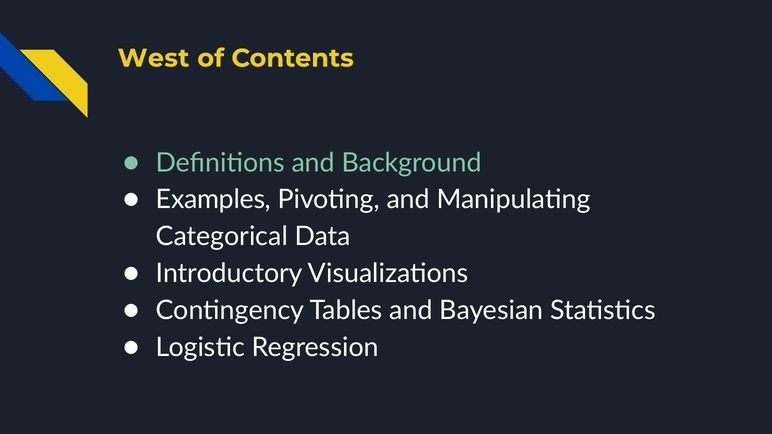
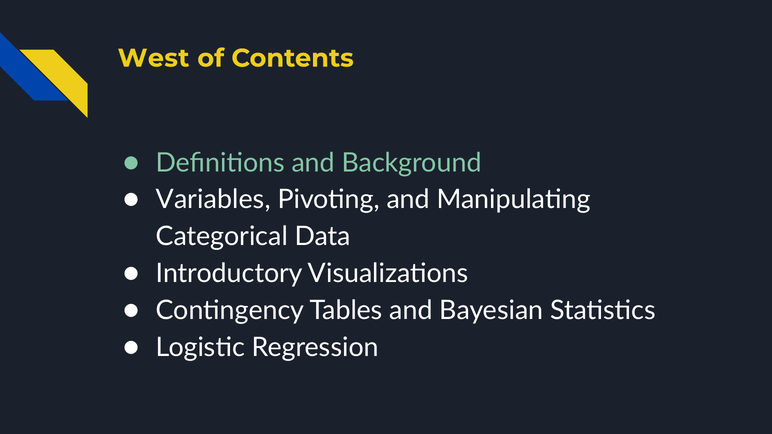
Examples: Examples -> Variables (213, 200)
